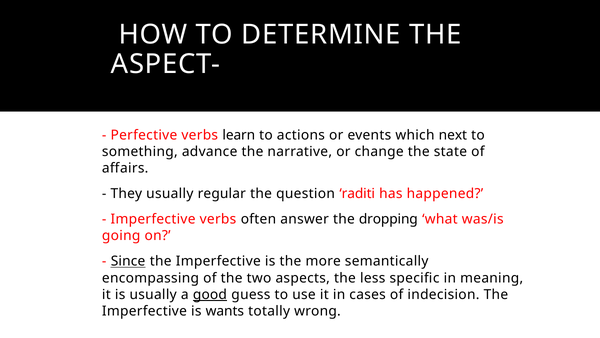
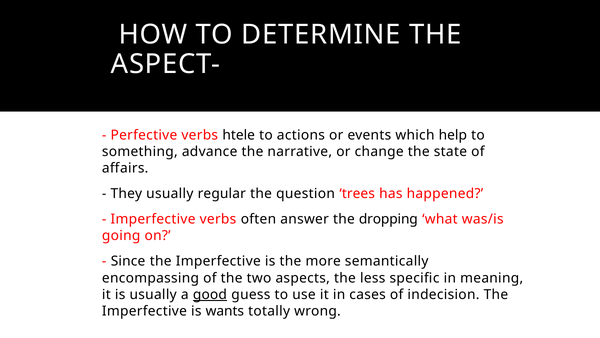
learn: learn -> htele (239, 135)
next: next -> help (453, 135)
raditi: raditi -> trees (357, 194)
Since underline: present -> none (128, 261)
